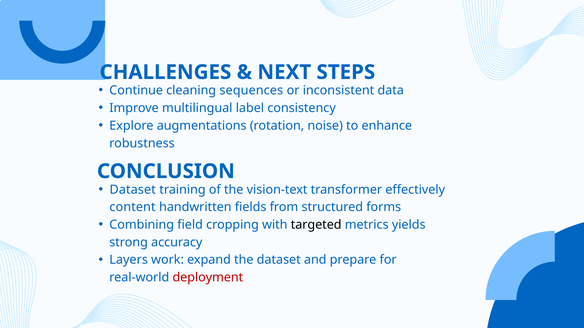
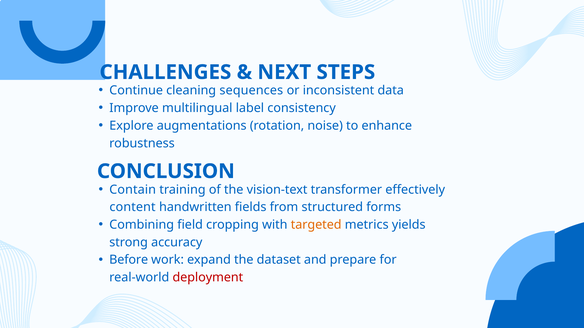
Dataset: Dataset -> Contain (133, 190)
targeted colour: black -> orange (316, 225)
Layers: Layers -> Before (129, 260)
